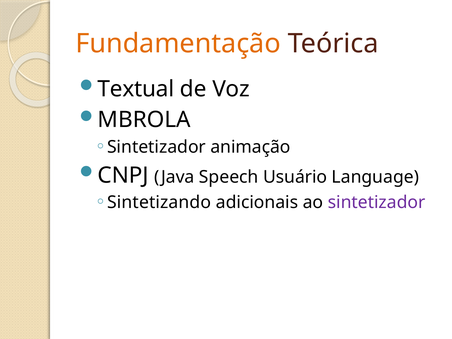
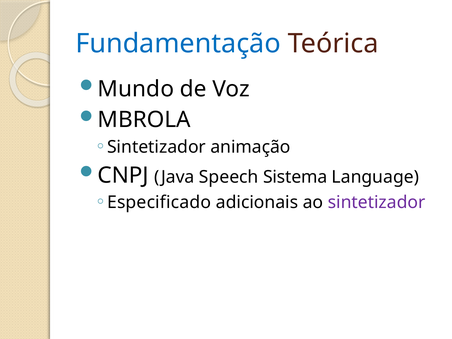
Fundamentação colour: orange -> blue (178, 44)
Textual: Textual -> Mundo (136, 89)
Usuário: Usuário -> Sistema (295, 177)
Sintetizando: Sintetizando -> Especificado (159, 202)
